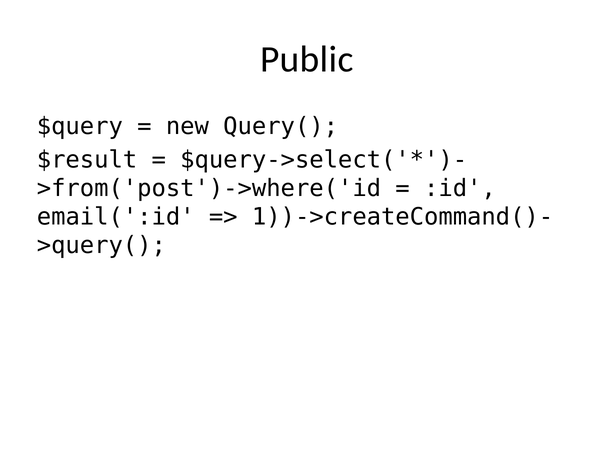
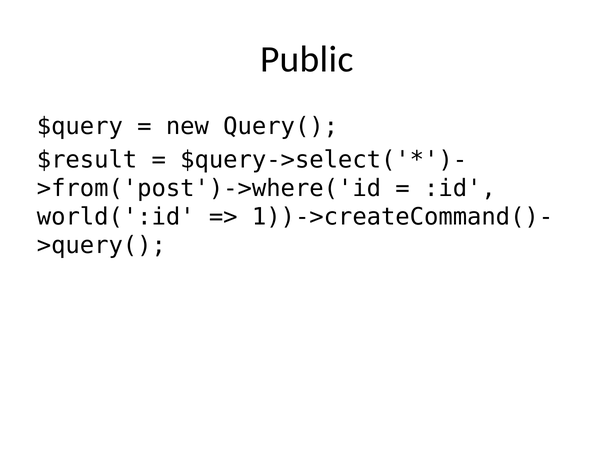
email(':id: email(':id -> world(':id (116, 217)
